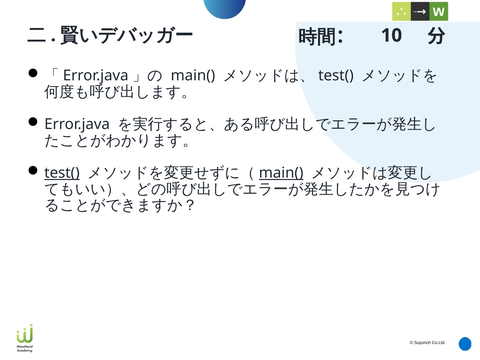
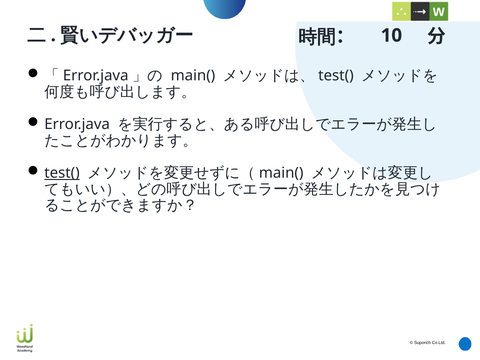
main( underline: present -> none (281, 173)
